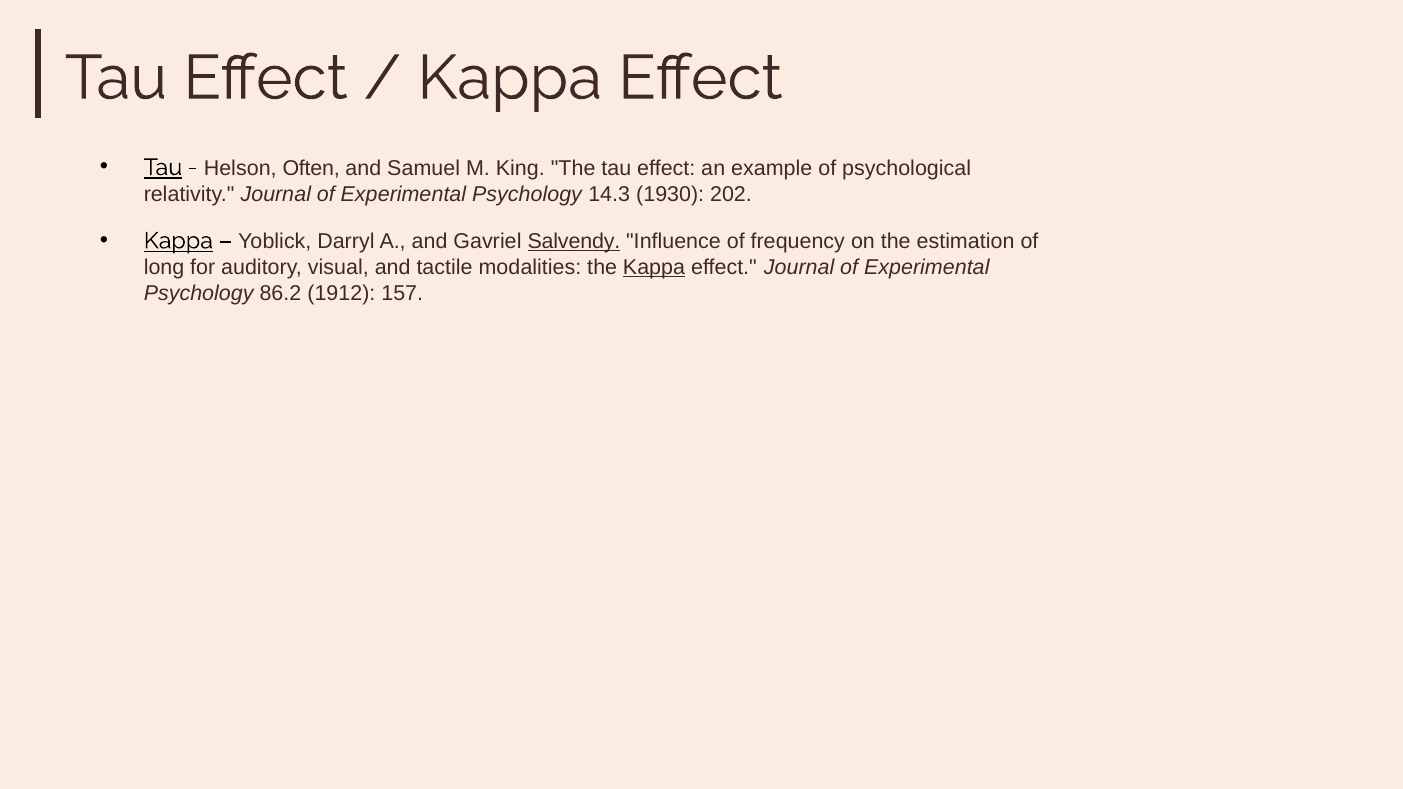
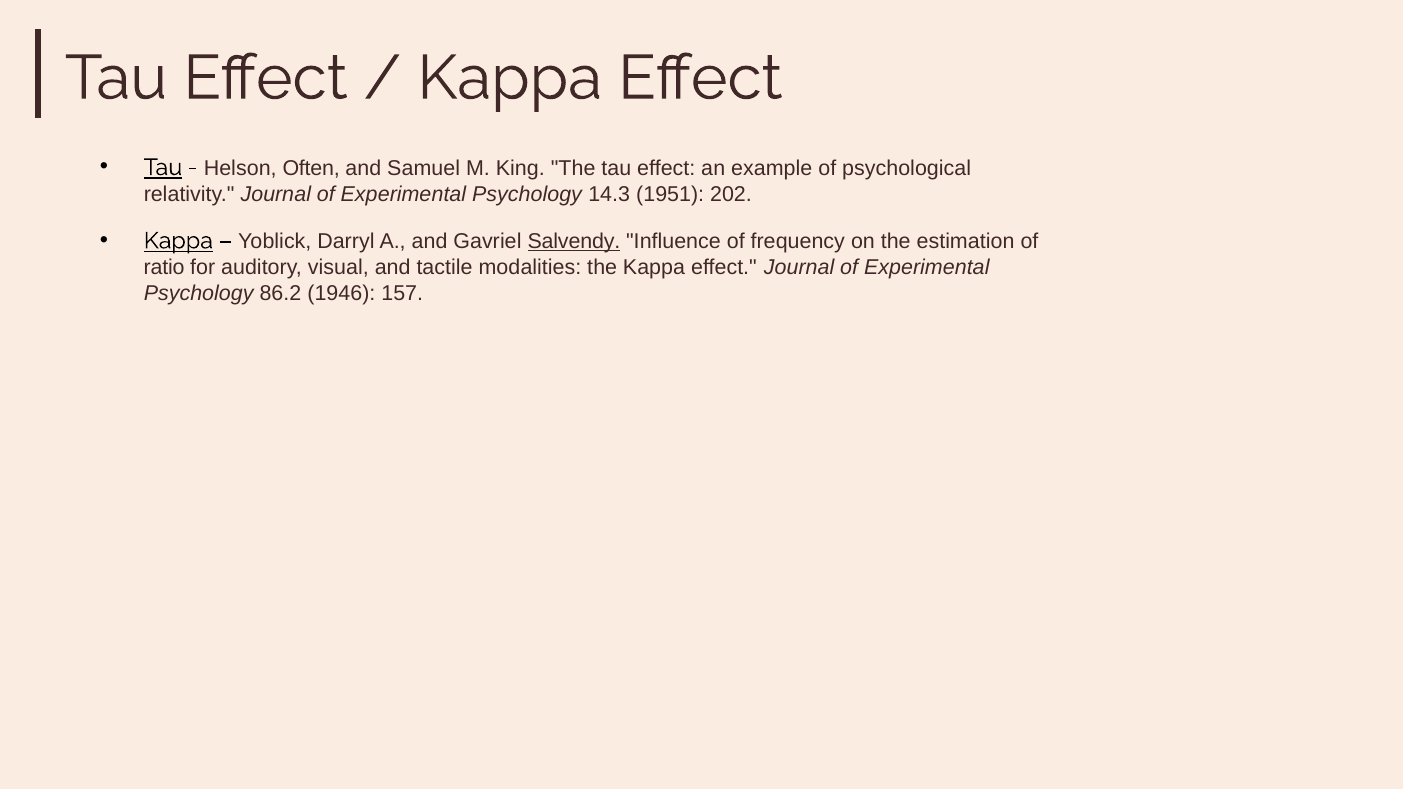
1930: 1930 -> 1951 (670, 194)
long: long -> ratio (164, 268)
Kappa underline: present -> none (654, 268)
1912: 1912 -> 1946 (341, 293)
